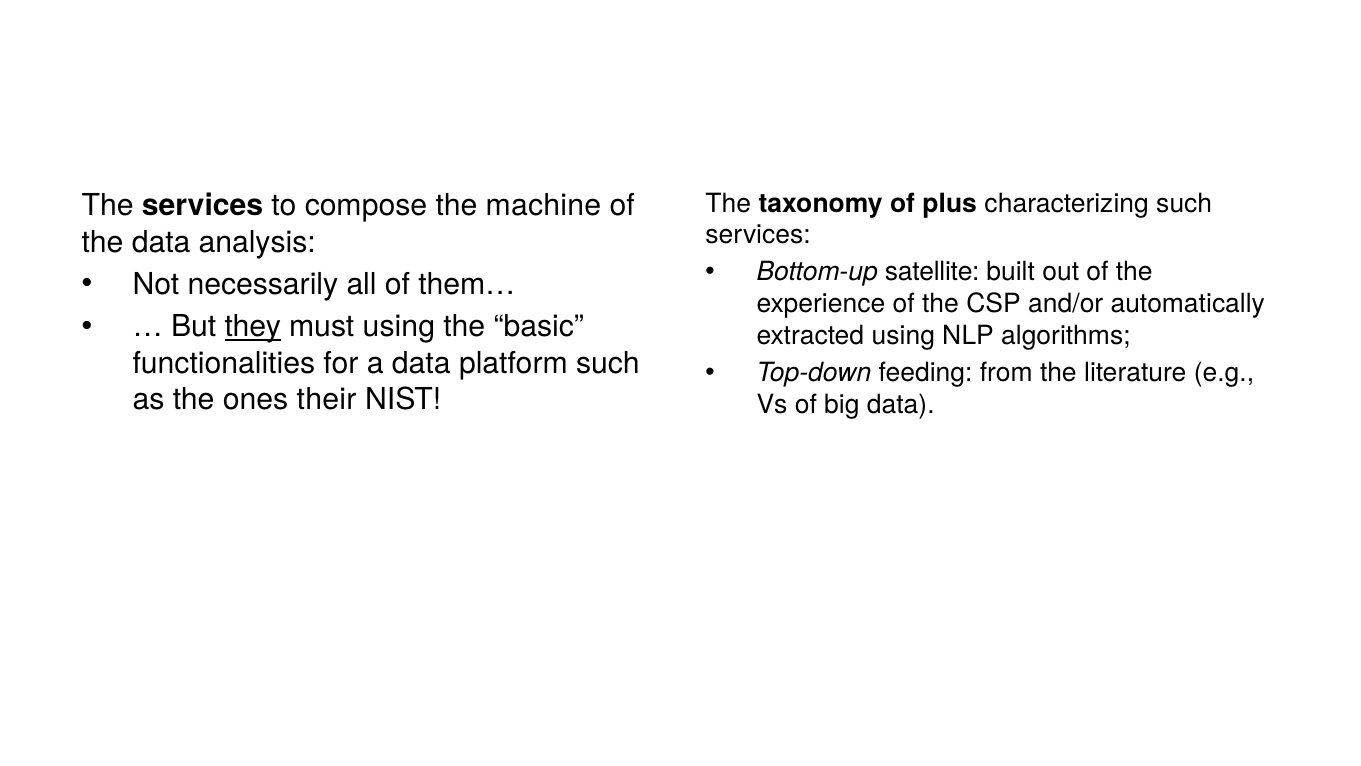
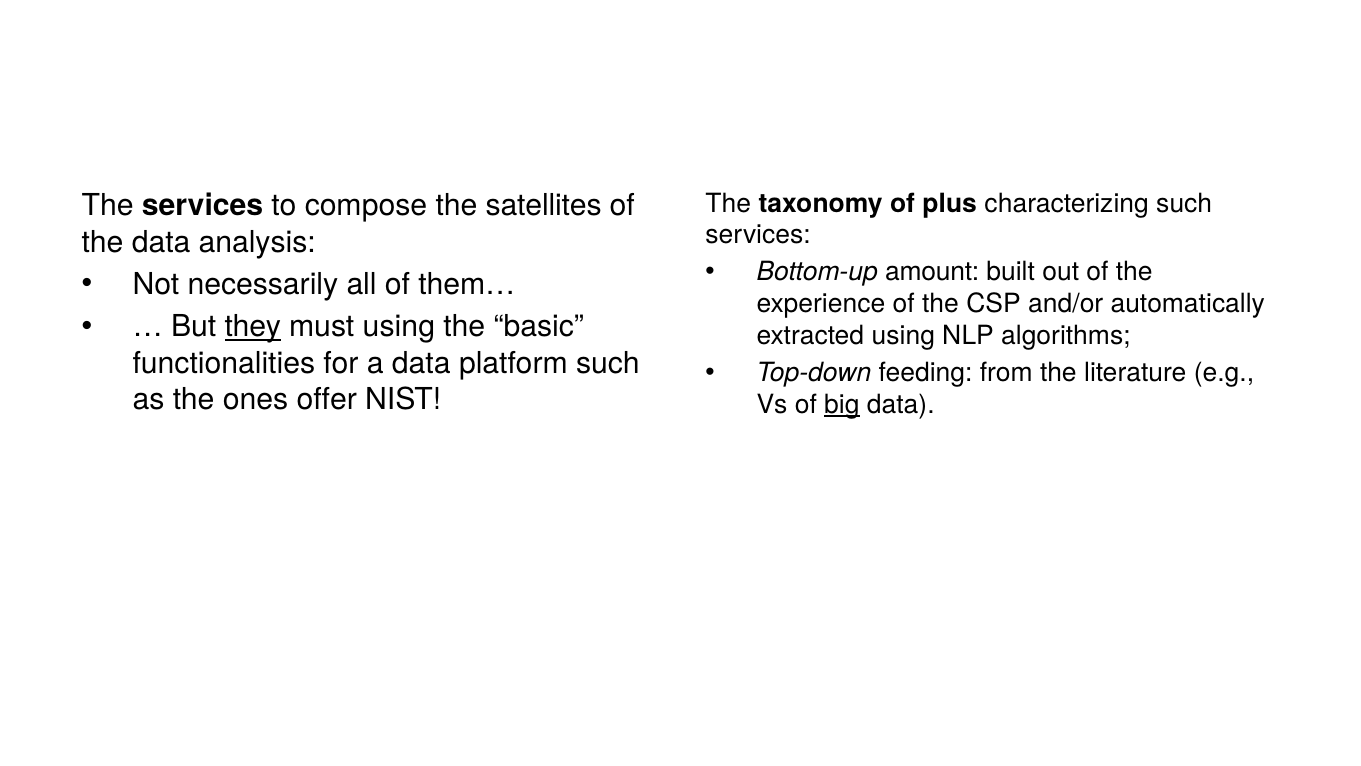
machine: machine -> satellites (544, 206)
satellite: satellite -> amount (932, 272)
their: their -> offer (327, 399)
big underline: none -> present (842, 404)
